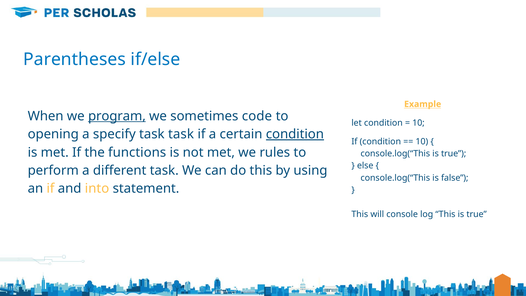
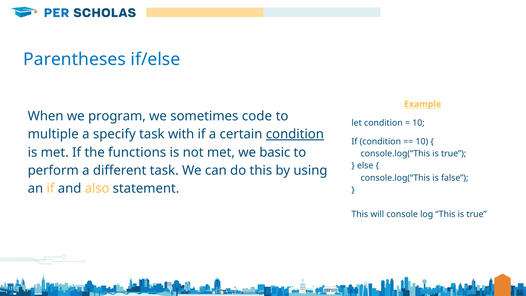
program underline: present -> none (117, 116)
opening: opening -> multiple (53, 134)
task task: task -> with (181, 134)
rules: rules -> basic (275, 152)
into: into -> also (97, 189)
